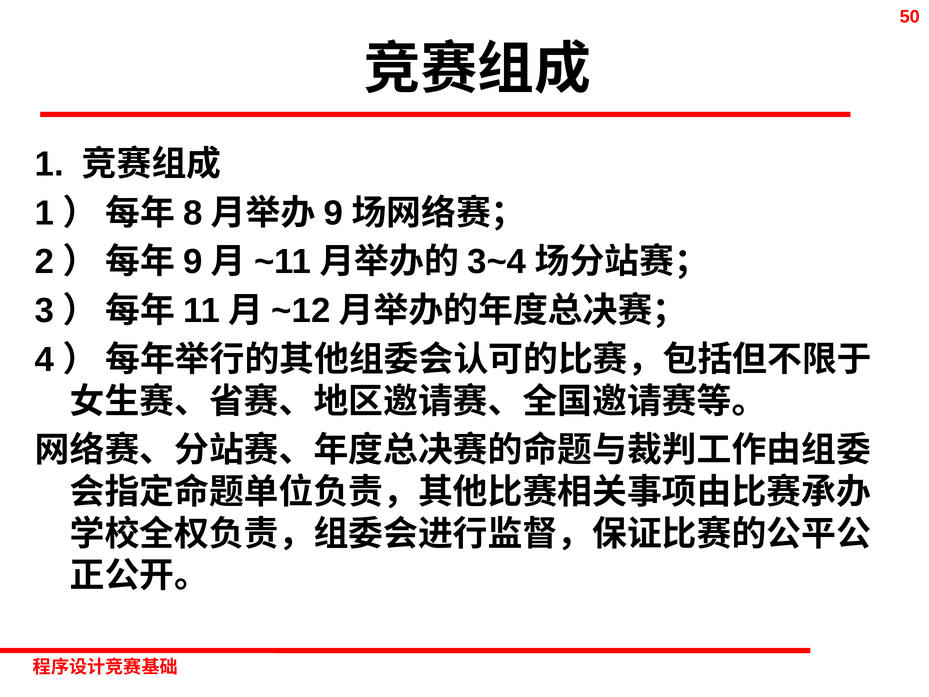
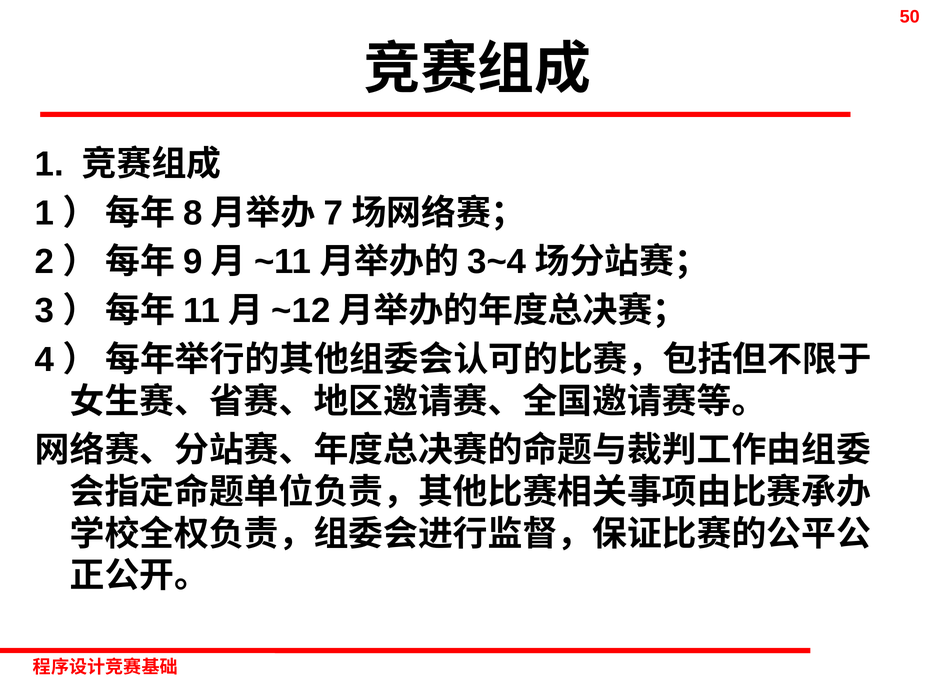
9: 9 -> 7 (334, 213)
